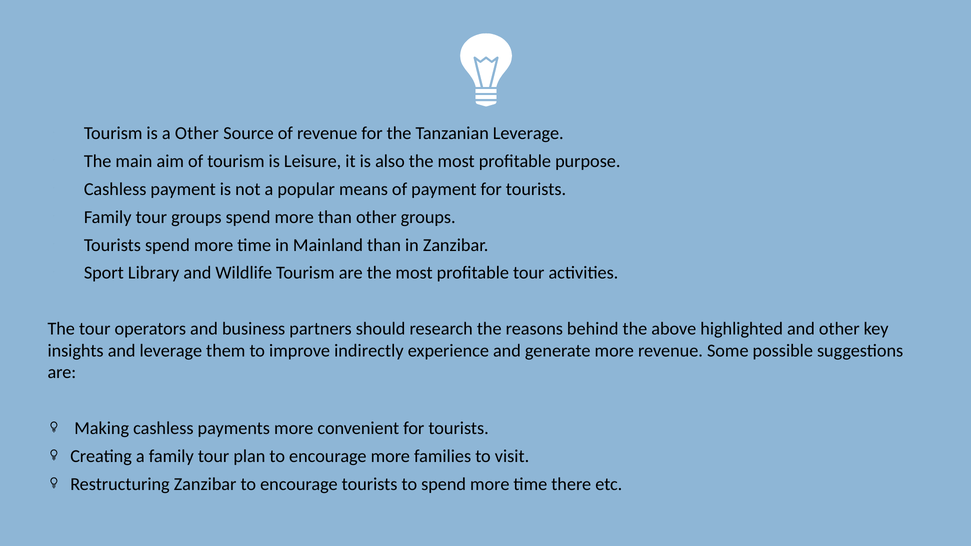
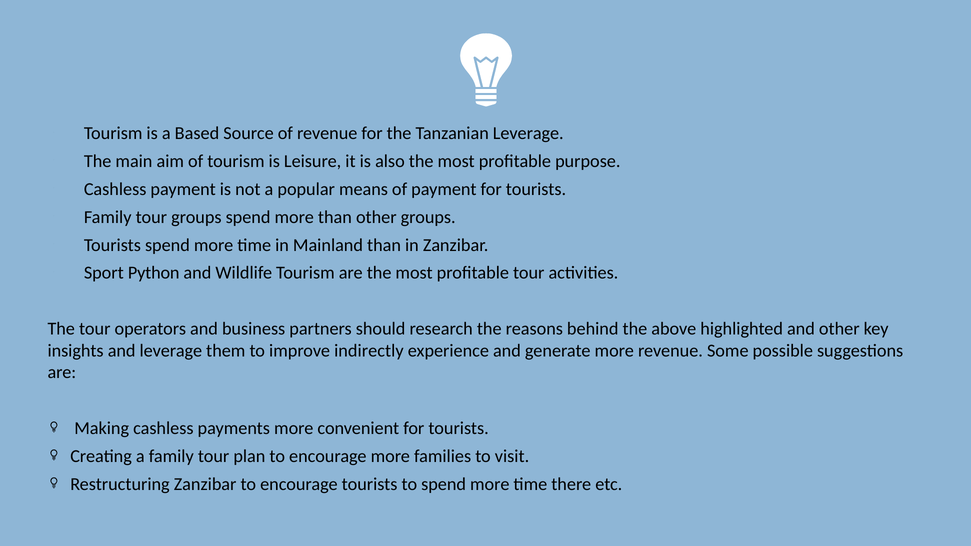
a Other: Other -> Based (197, 133)
Library: Library -> Python (154, 273)
